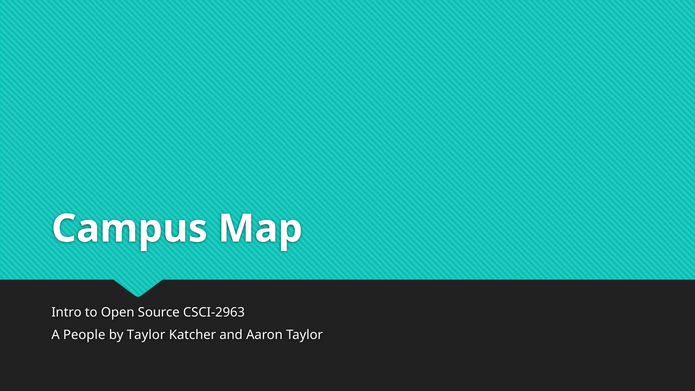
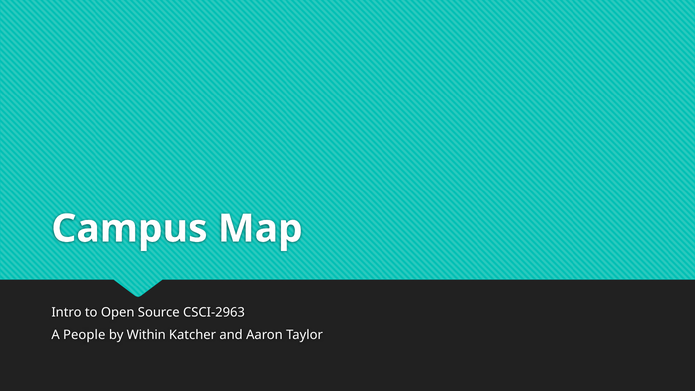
by Taylor: Taylor -> Within (146, 335)
